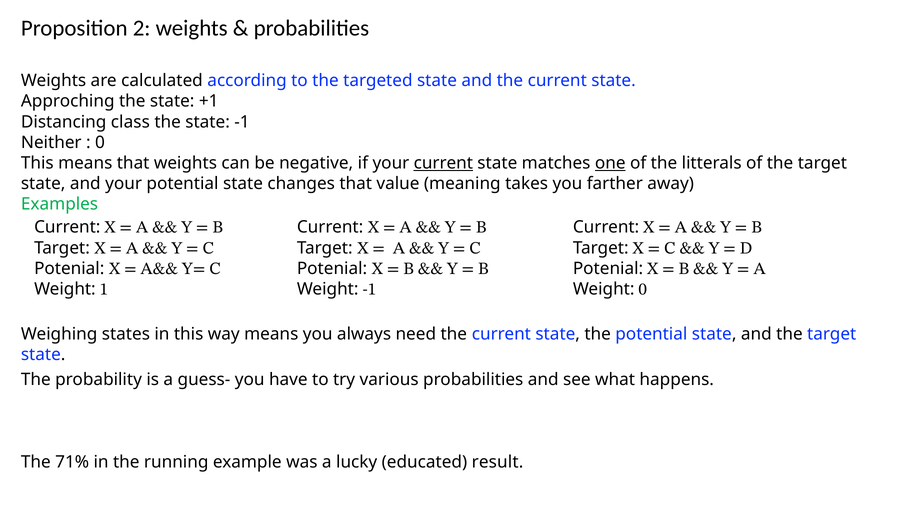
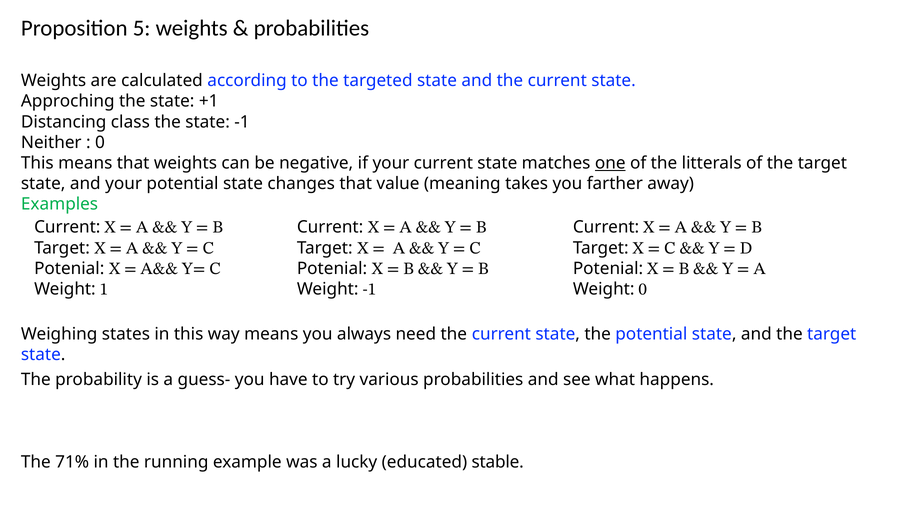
2: 2 -> 5 (142, 28)
current underline: present -> none (443, 163)
result: result -> stable (498, 462)
